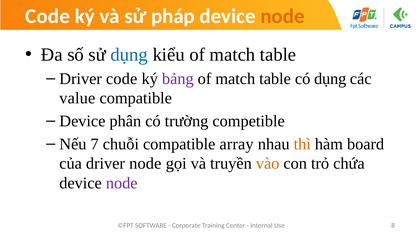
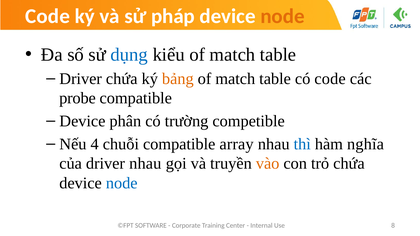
Driver code: code -> chứa (122, 79)
bảng colour: purple -> orange (178, 79)
có dụng: dụng -> code (330, 79)
value: value -> probe (77, 98)
7: 7 -> 4 (95, 144)
thì colour: orange -> blue (302, 144)
board: board -> nghĩa (365, 144)
driver node: node -> nhau (145, 164)
node colour: purple -> blue (122, 183)
